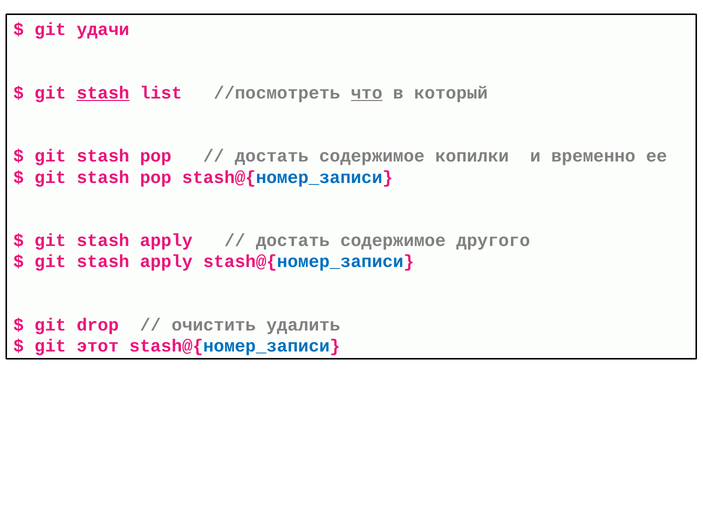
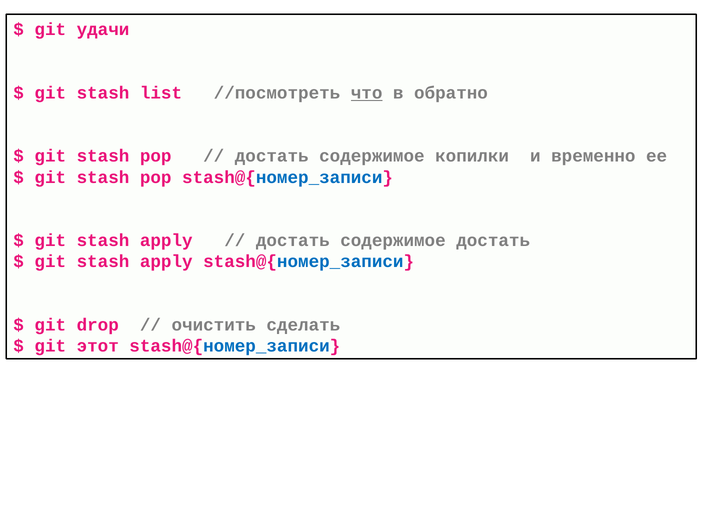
stash underline: present -> none (103, 93)
который: который -> обратно (451, 93)
содержимое другого: другого -> достать (493, 241)
удалить: удалить -> сделать (303, 325)
